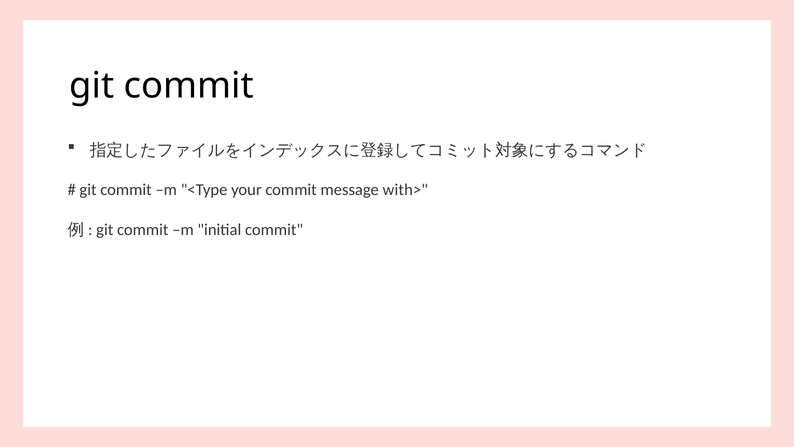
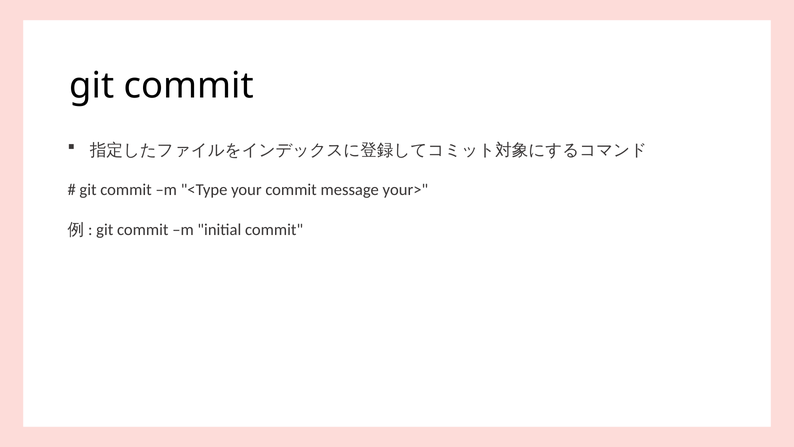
with>: with> -> your> (405, 190)
